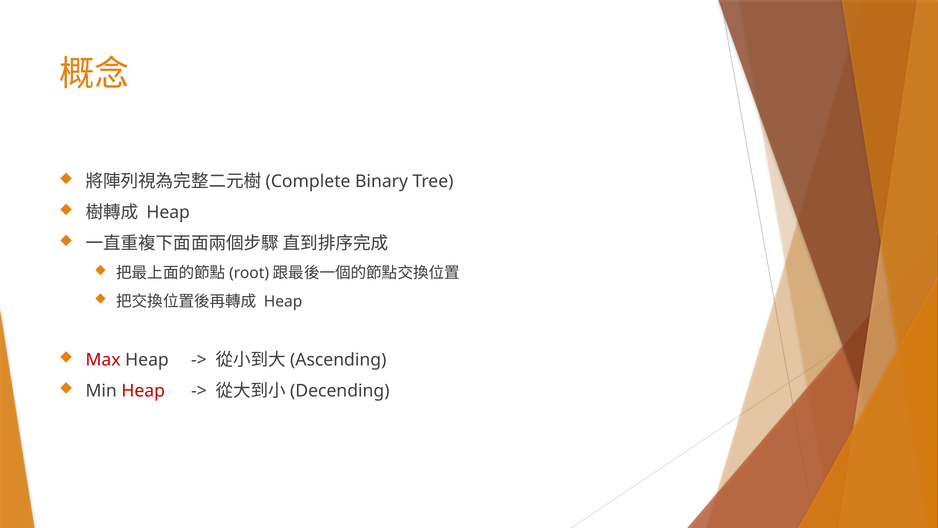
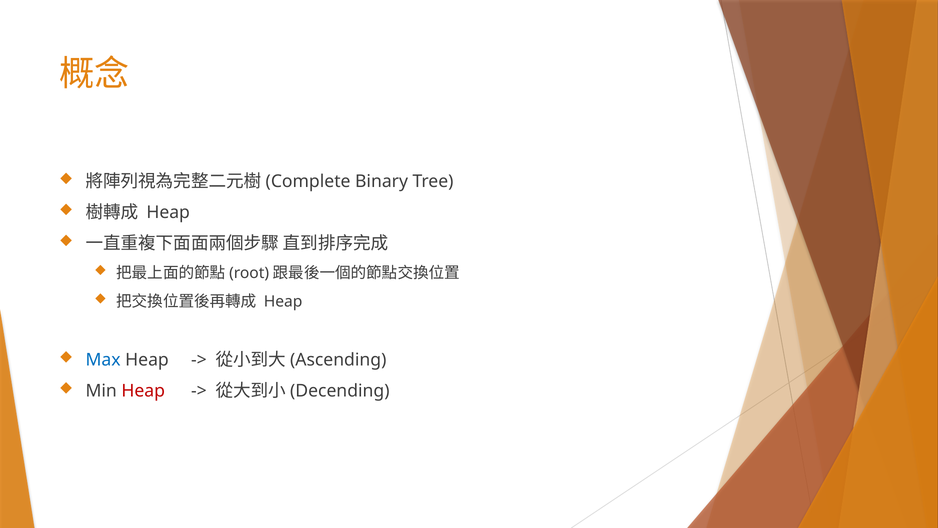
Max colour: red -> blue (103, 360)
